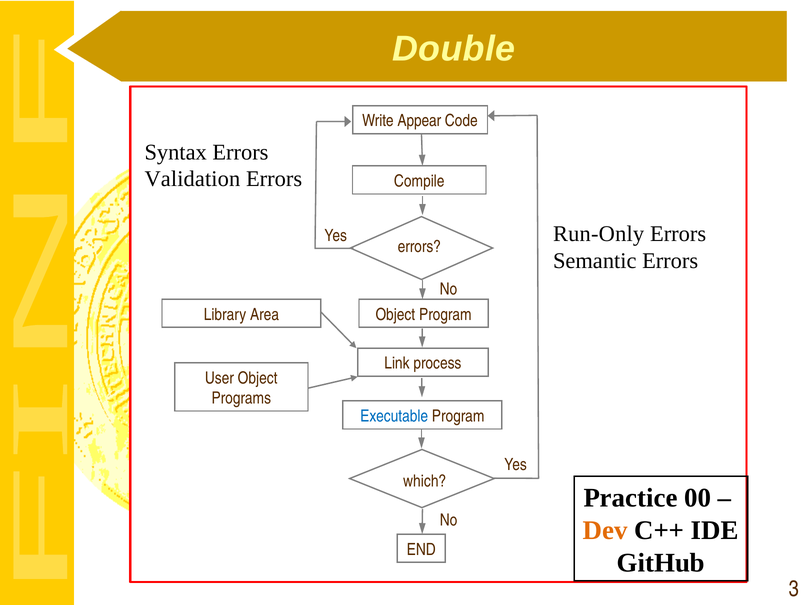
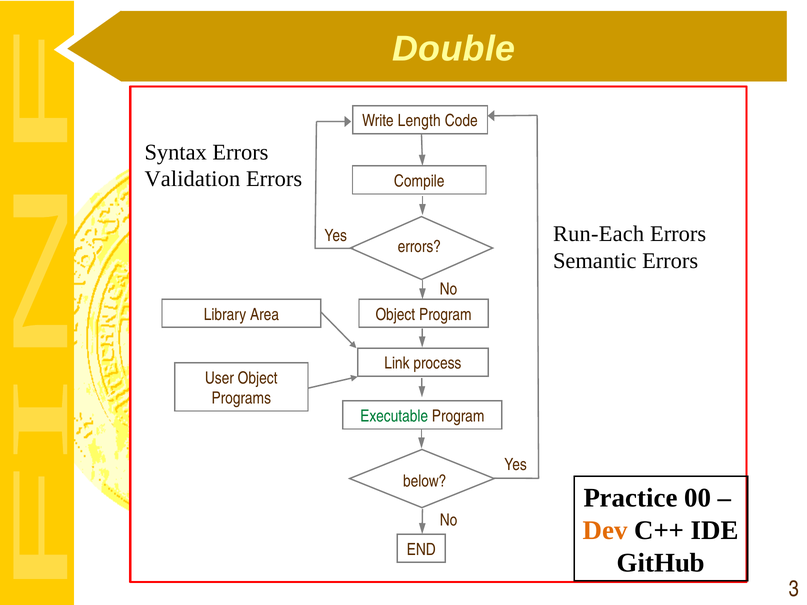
Appear: Appear -> Length (419, 121)
Run-Only: Run-Only -> Run-Each (599, 234)
Executable colour: blue -> green (394, 416)
which: which -> below (425, 482)
